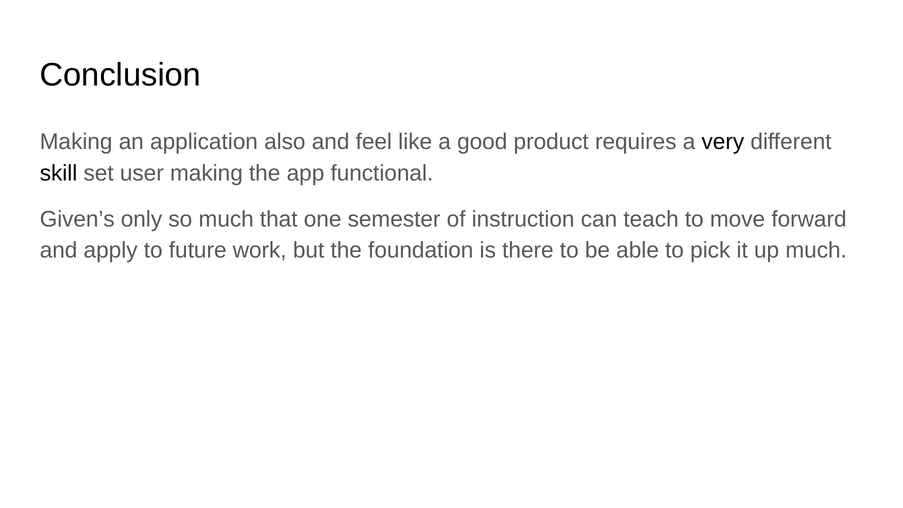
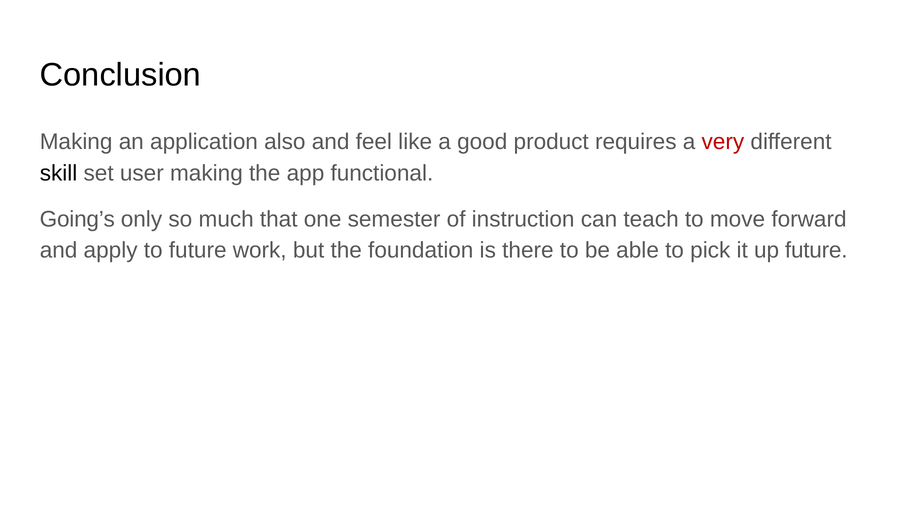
very colour: black -> red (723, 142)
Given’s: Given’s -> Going’s (77, 219)
up much: much -> future (816, 250)
